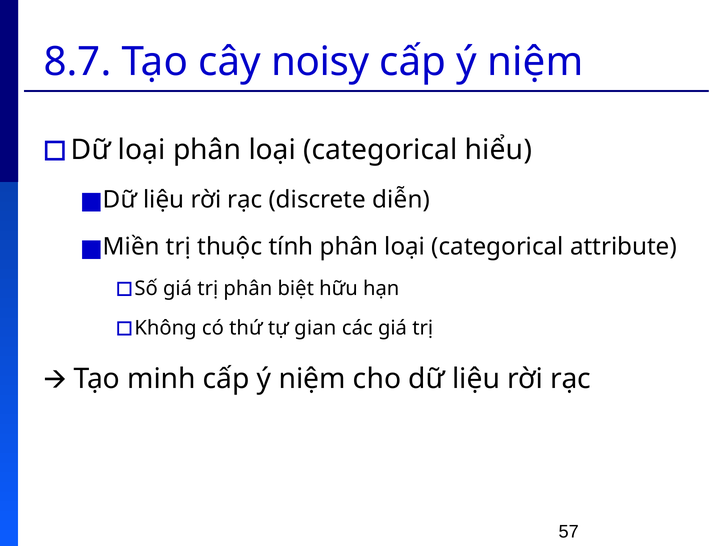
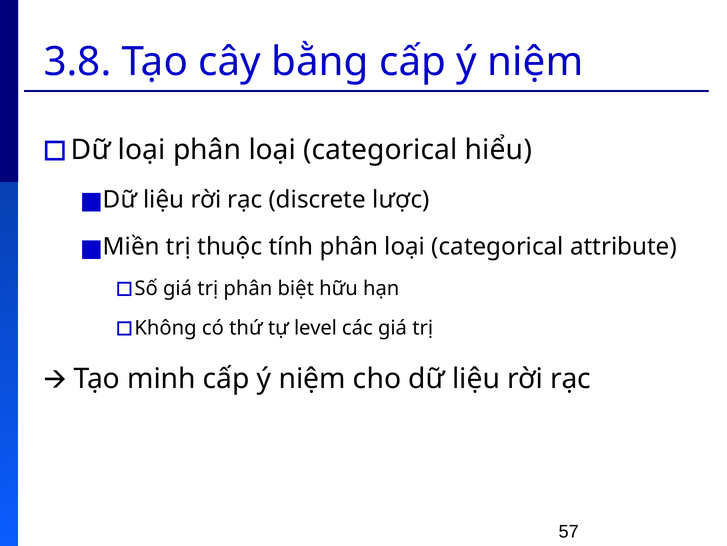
8.7: 8.7 -> 3.8 (77, 62)
noisy: noisy -> bằng (320, 62)
diễn: diễn -> lược (401, 199)
gian: gian -> level (315, 327)
